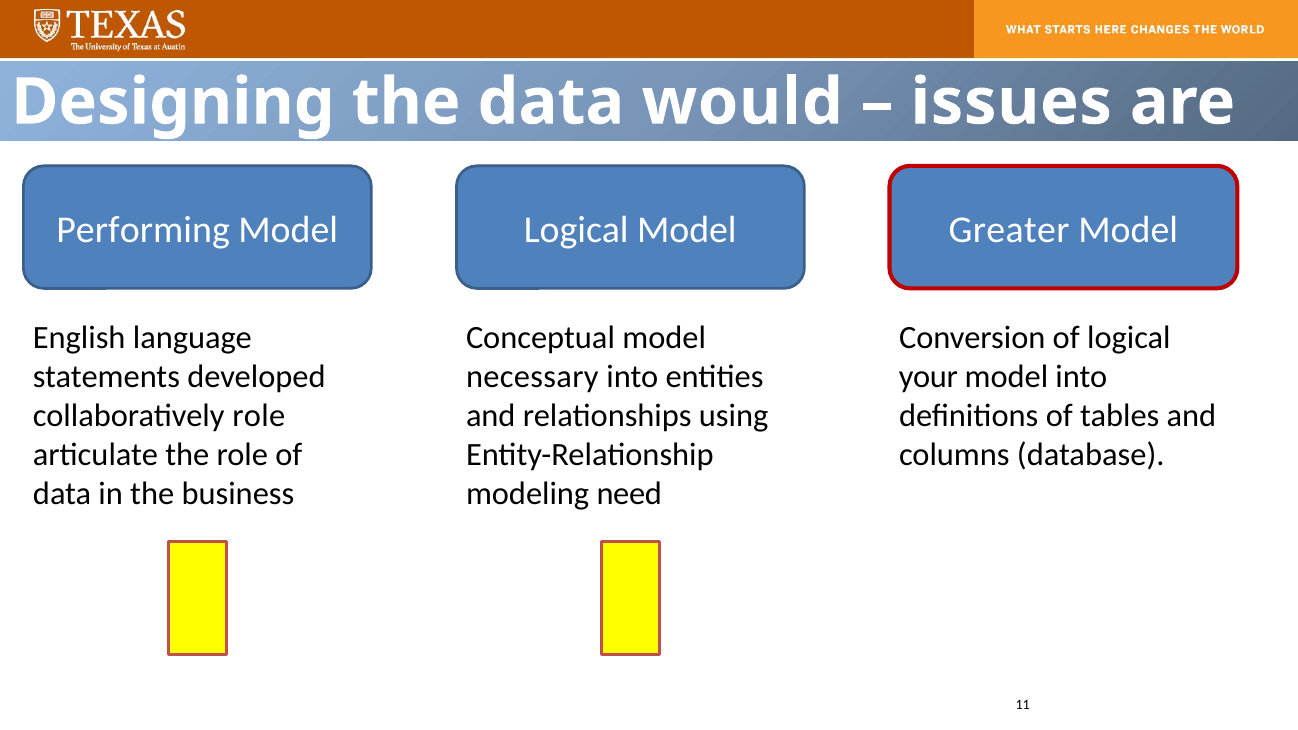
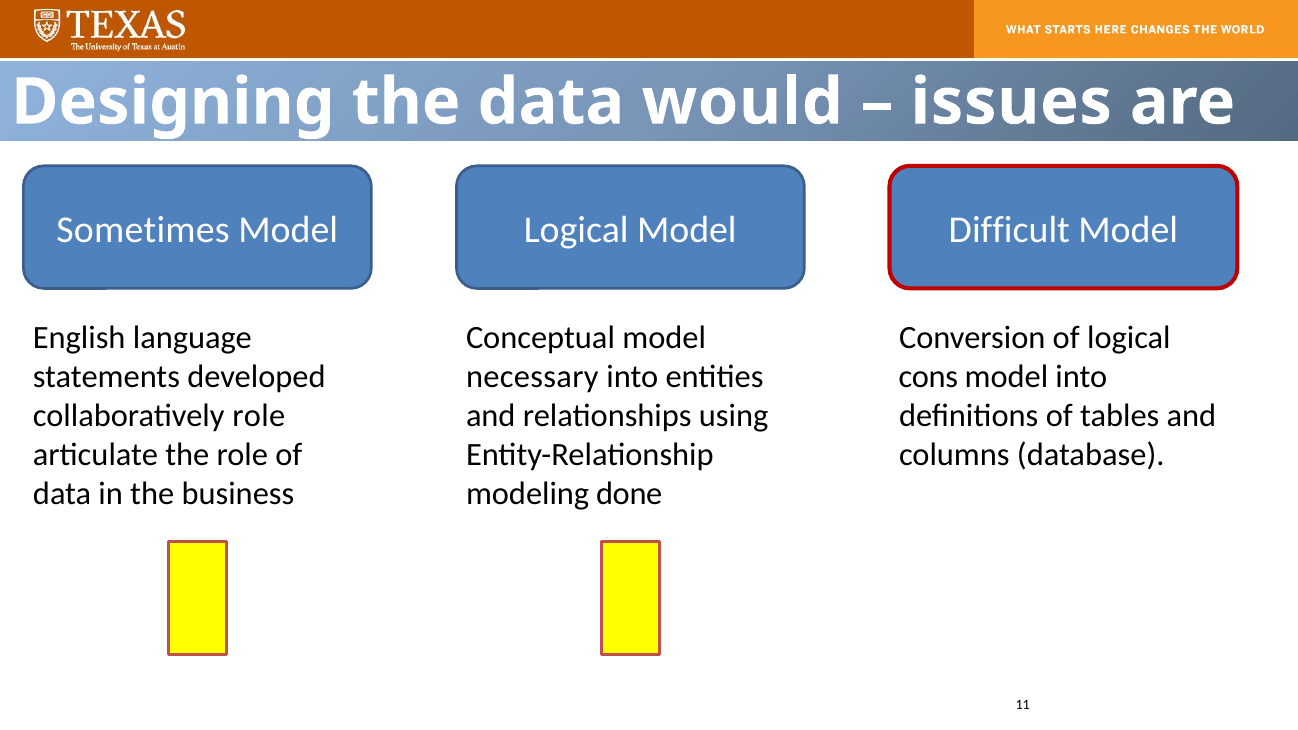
Performing: Performing -> Sometimes (143, 230)
Greater: Greater -> Difficult (1009, 230)
your: your -> cons (928, 377)
need: need -> done (629, 494)
